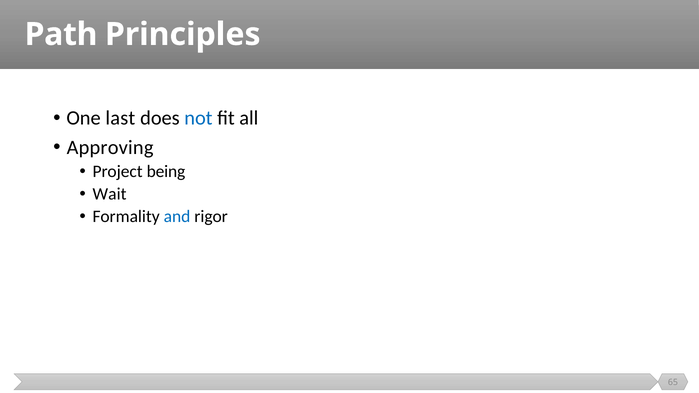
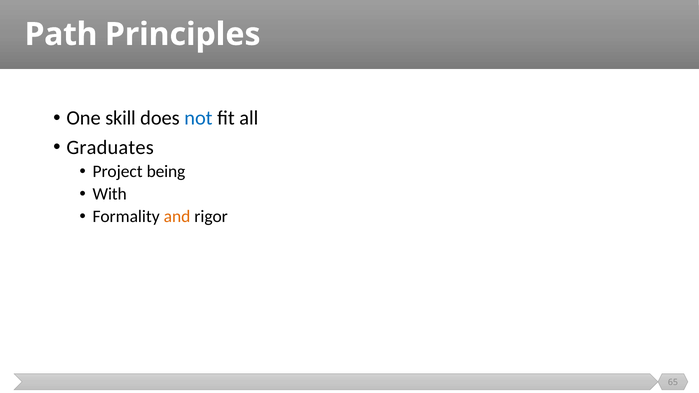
last: last -> skill (121, 118)
Approving: Approving -> Graduates (110, 147)
Wait: Wait -> With (110, 194)
and colour: blue -> orange (177, 217)
